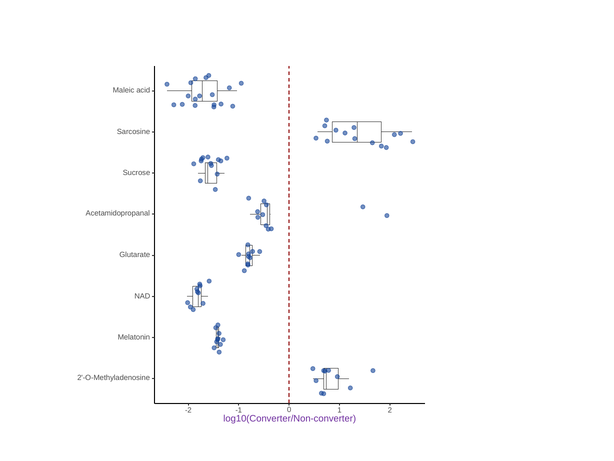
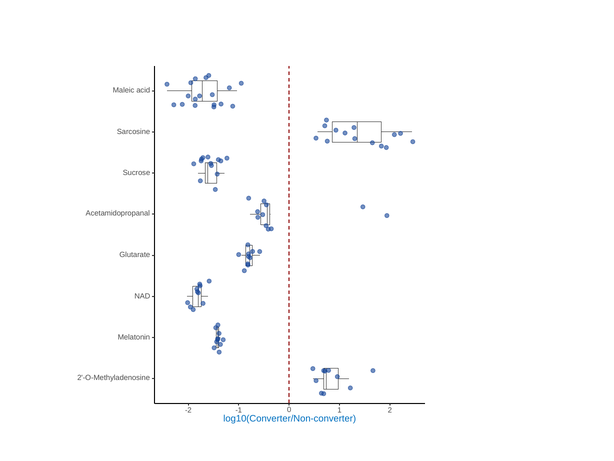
log10(Converter/Non-converter colour: purple -> blue (290, 418)
